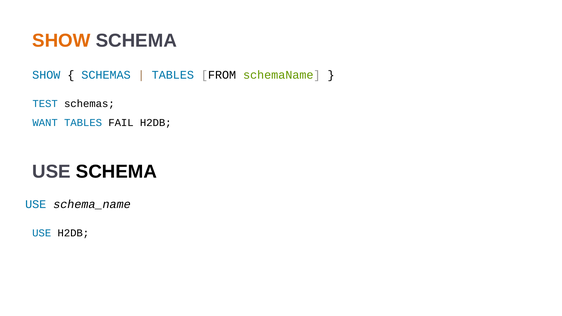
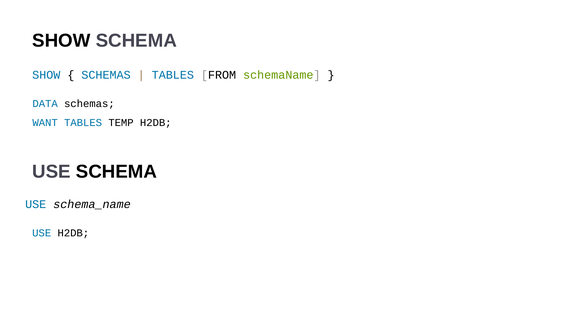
SHOW colour: orange -> black (61, 41)
TEST: TEST -> DATA (45, 104)
FAIL: FAIL -> TEMP (121, 123)
